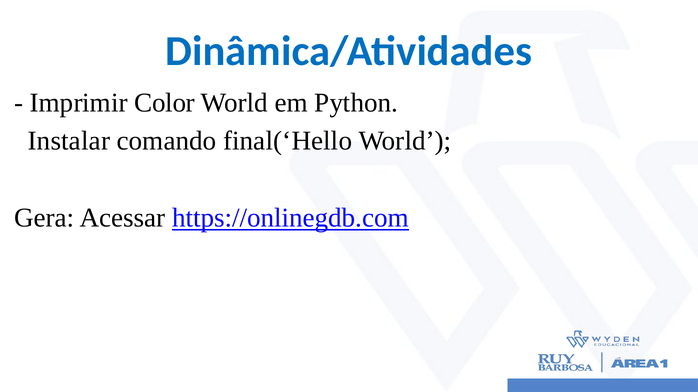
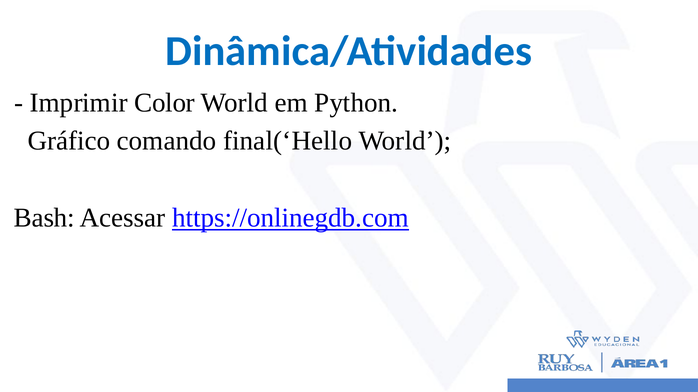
Instalar: Instalar -> Gráfico (69, 141)
Gera: Gera -> Bash (44, 218)
